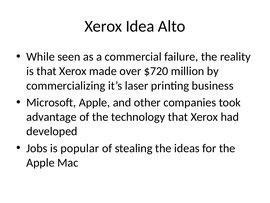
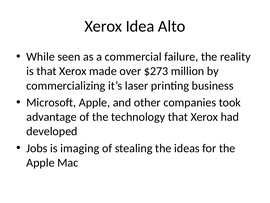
$720: $720 -> $273 (156, 71)
popular: popular -> imaging (80, 148)
